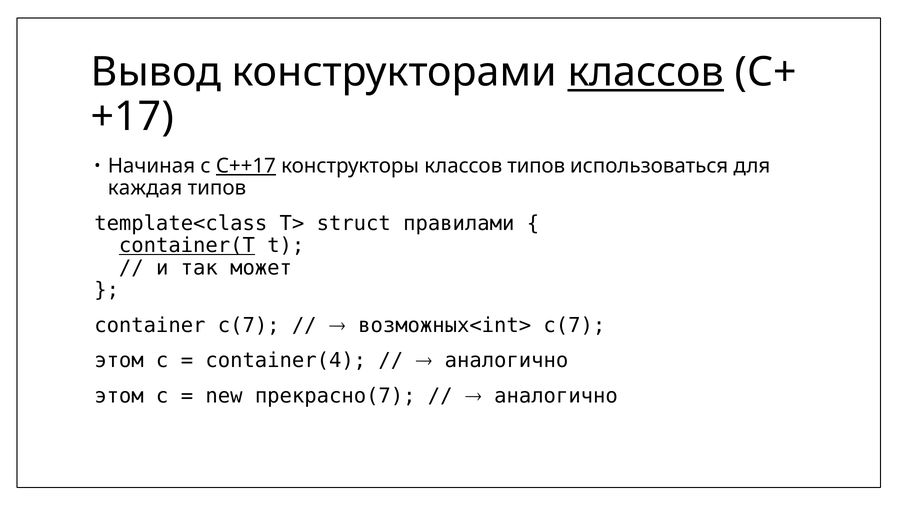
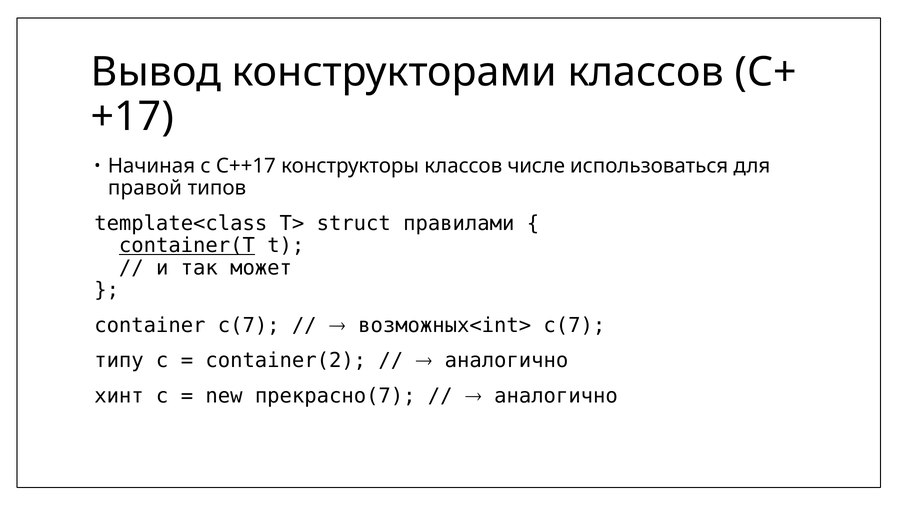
классов underline: present -> none (646, 72)
C++17 underline: present -> none (246, 166)
классов типов: типов -> числе (536, 166)
каждая: каждая -> правой (145, 188)
этом: этом -> типу (119, 361)
container(4: container(4 -> container(2 (286, 361)
этом: этом -> хинт (119, 396)
